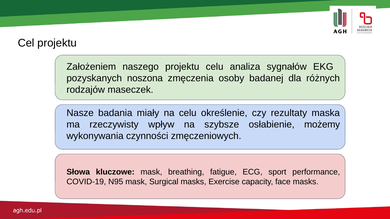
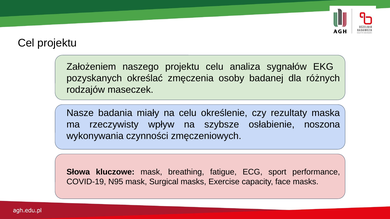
noszona: noszona -> określać (145, 78)
możemy: możemy -> noszona (322, 125)
